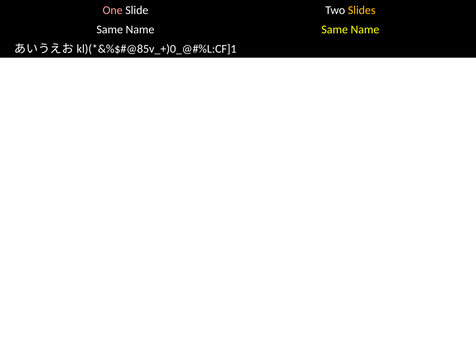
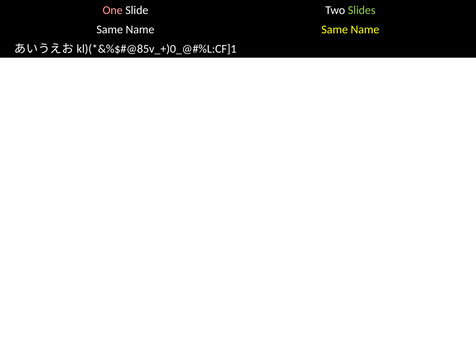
Slides colour: yellow -> light green (362, 10)
